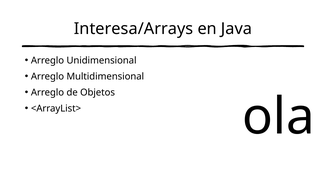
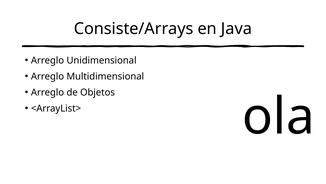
Interesa/Arrays: Interesa/Arrays -> Consiste/Arrays (134, 29)
